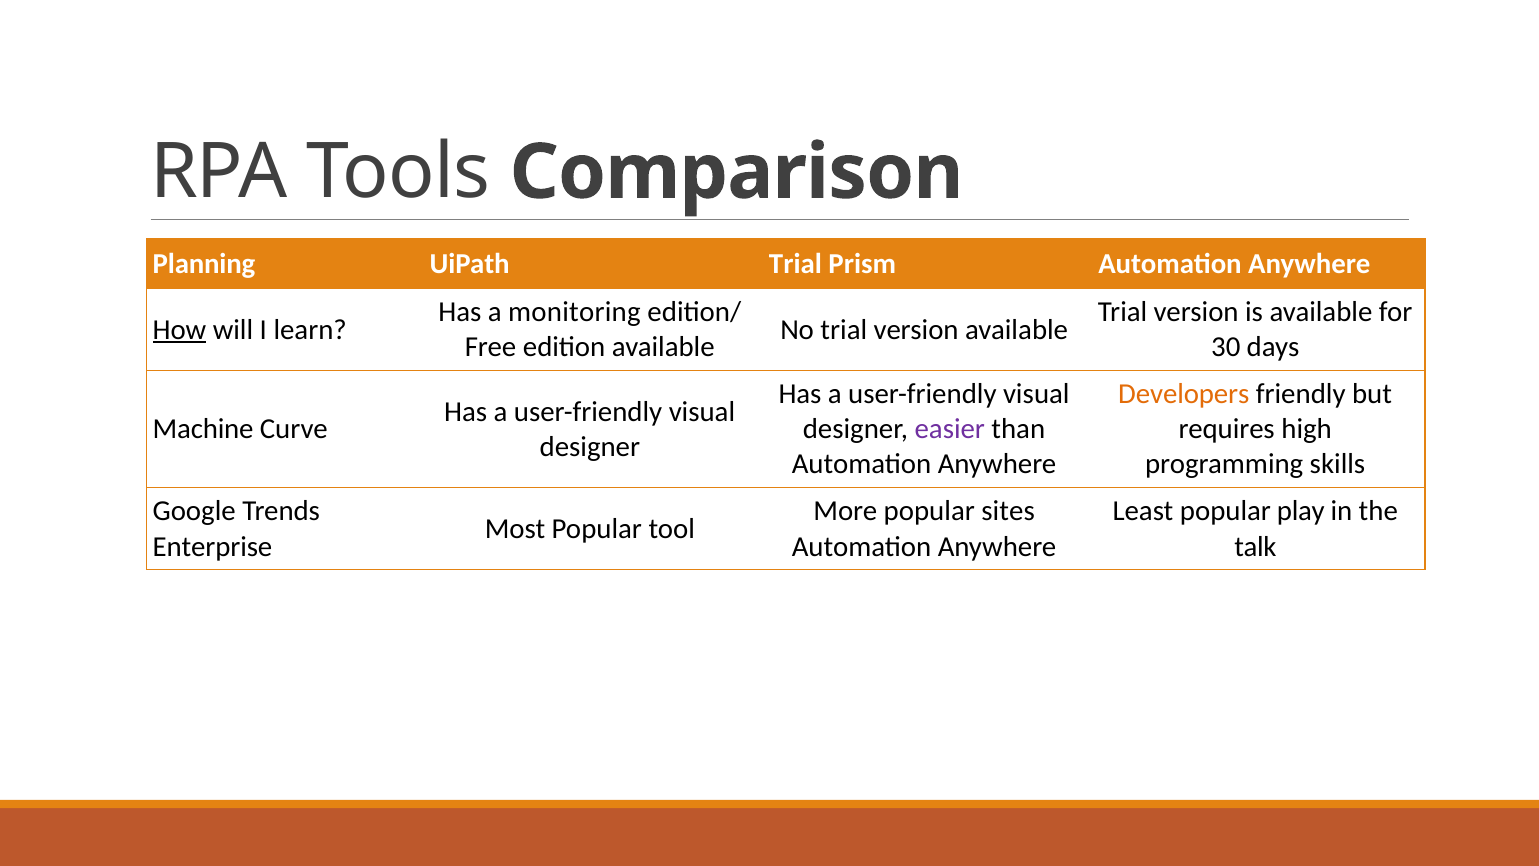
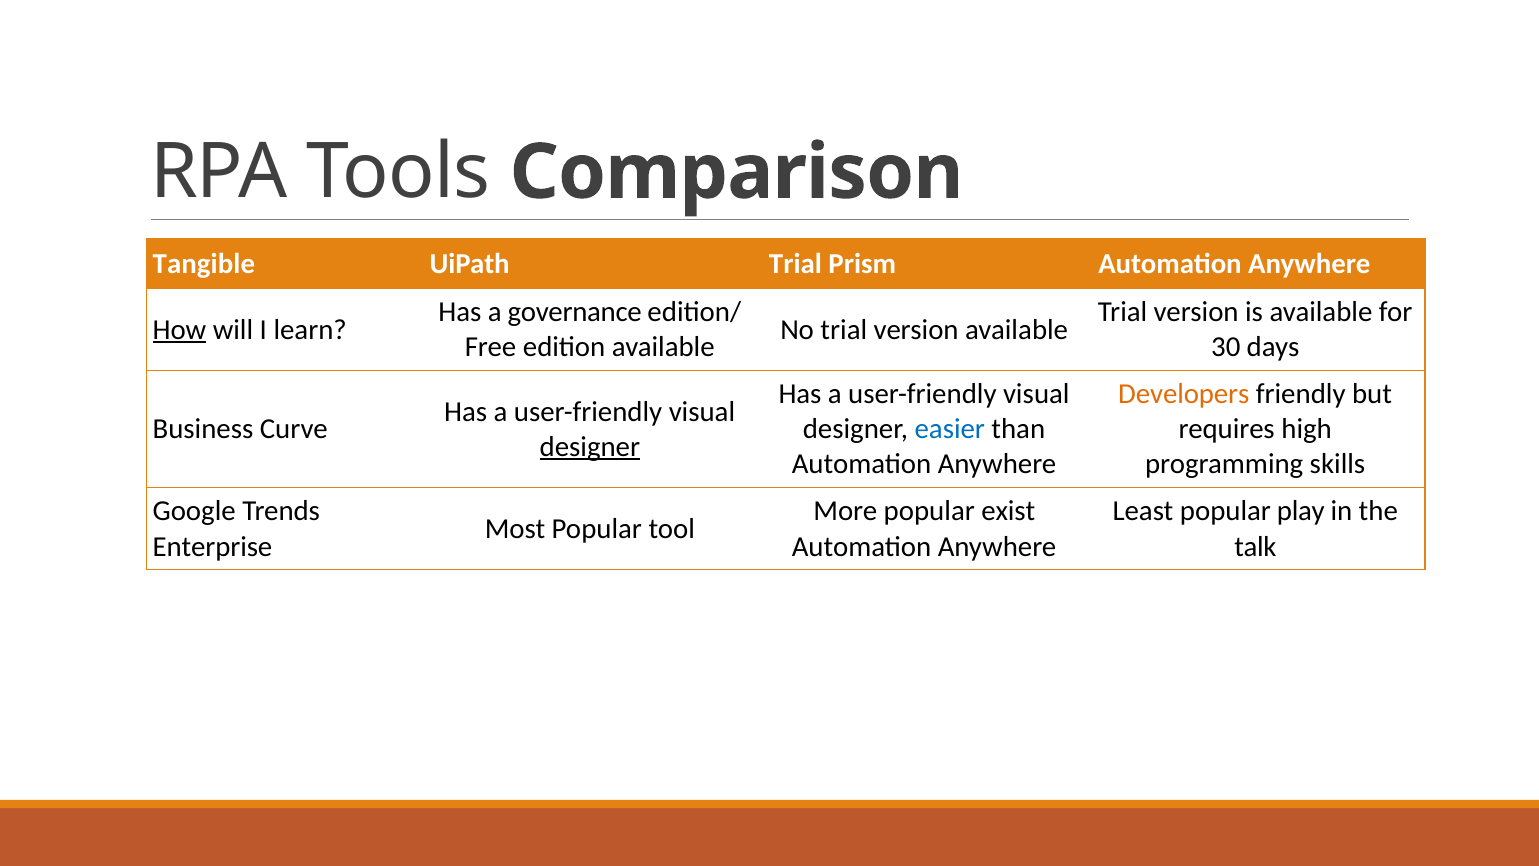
Planning: Planning -> Tangible (204, 264)
monitoring: monitoring -> governance (575, 312)
Machine: Machine -> Business (203, 429)
easier colour: purple -> blue (950, 429)
designer underline: none -> present (590, 447)
sites: sites -> exist (1008, 511)
